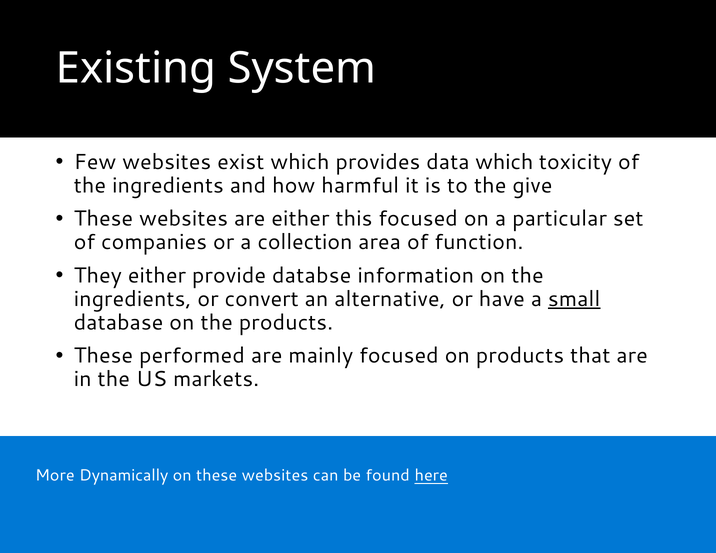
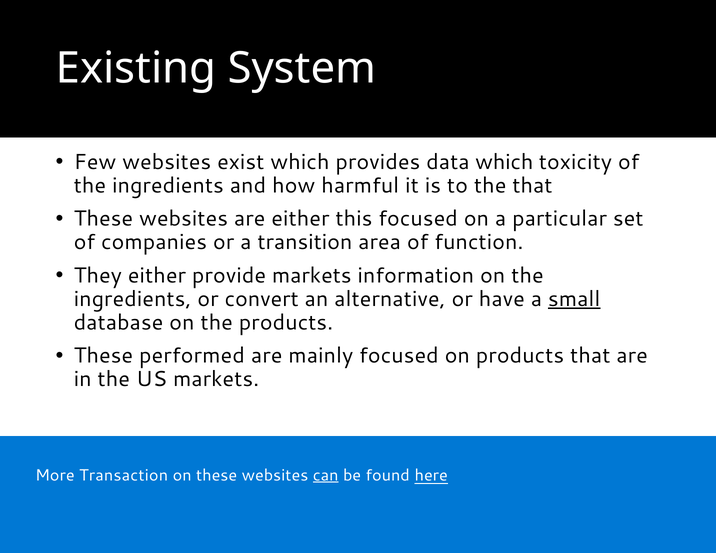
the give: give -> that (532, 186)
collection: collection -> transition (305, 242)
provide databse: databse -> markets (312, 276)
Dynamically: Dynamically -> Transaction (124, 475)
can underline: none -> present (326, 475)
